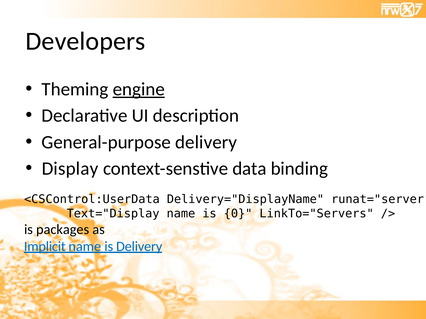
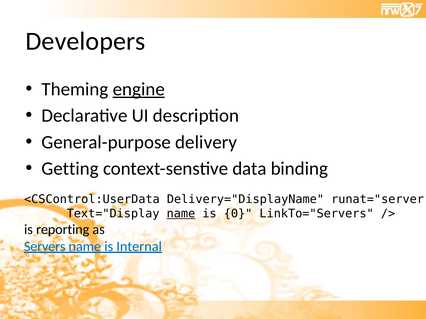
Display: Display -> Getting (70, 169)
name underline: none -> present (181, 214)
packages: packages -> reporting (63, 230)
Implicit: Implicit -> Servers (45, 247)
is Delivery: Delivery -> Internal (139, 247)
